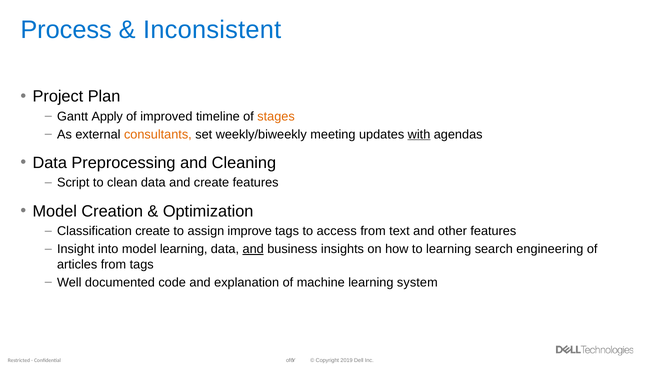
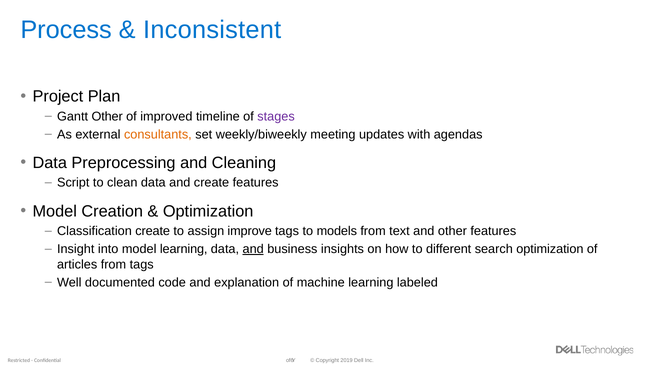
Gantt Apply: Apply -> Other (107, 116)
stages colour: orange -> purple (276, 116)
with underline: present -> none (419, 134)
access: access -> models (337, 231)
to learning: learning -> different (449, 249)
search engineering: engineering -> optimization (550, 249)
system: system -> labeled (417, 282)
